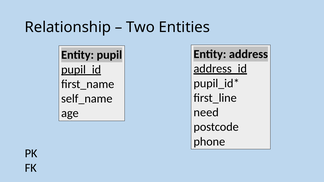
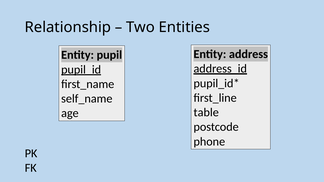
need: need -> table (206, 113)
